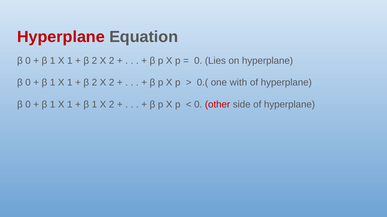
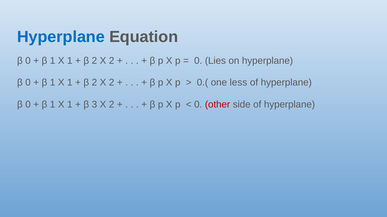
Hyperplane colour: red -> blue (61, 37)
with: with -> less (238, 83)
1: 1 -> 3 (94, 105)
